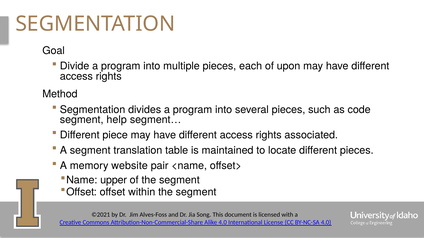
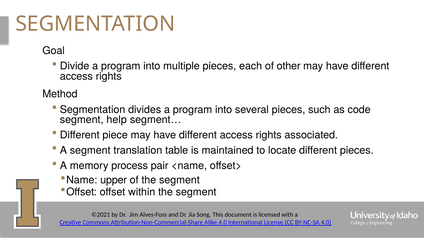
upon: upon -> other (289, 66)
website: website -> process (130, 166)
